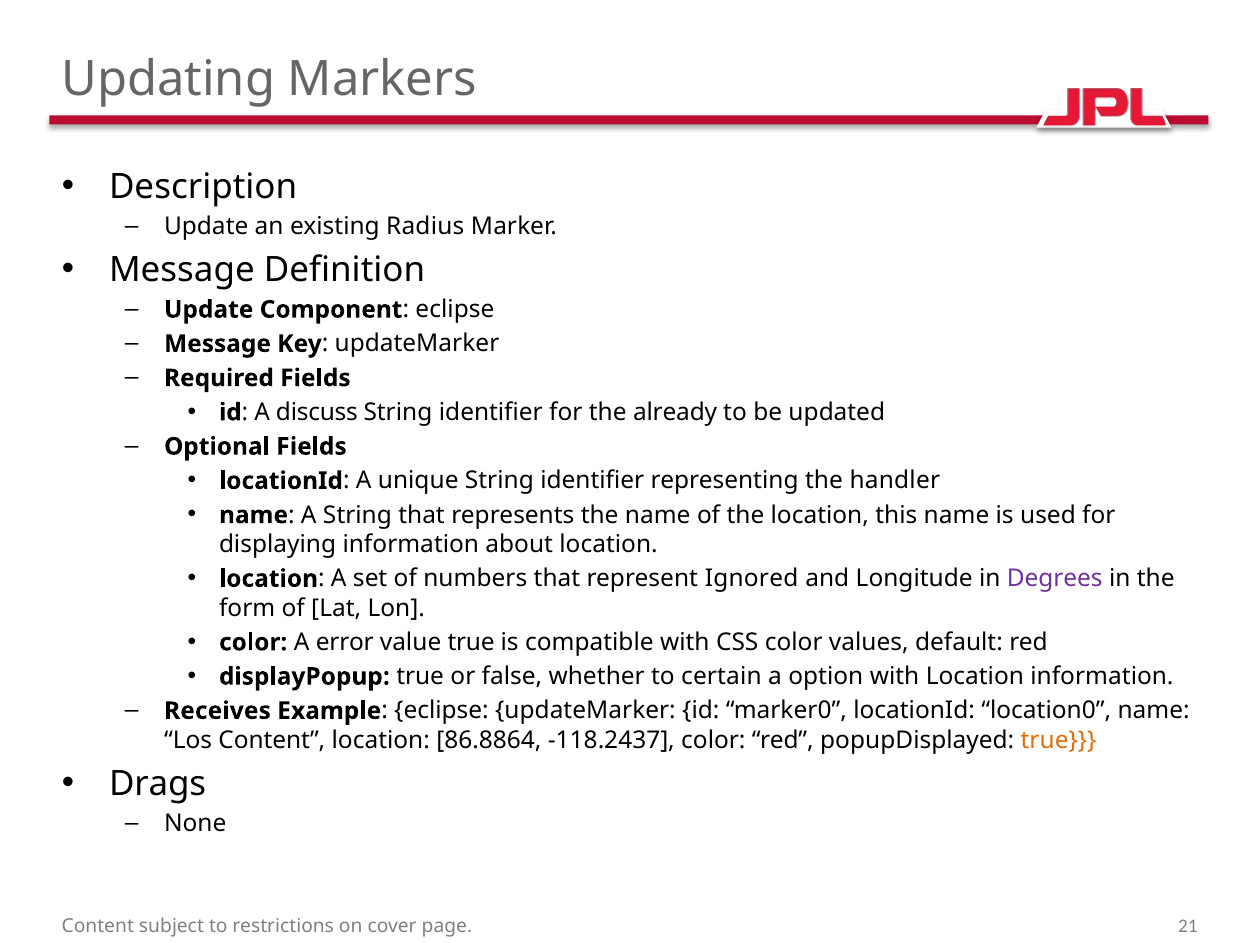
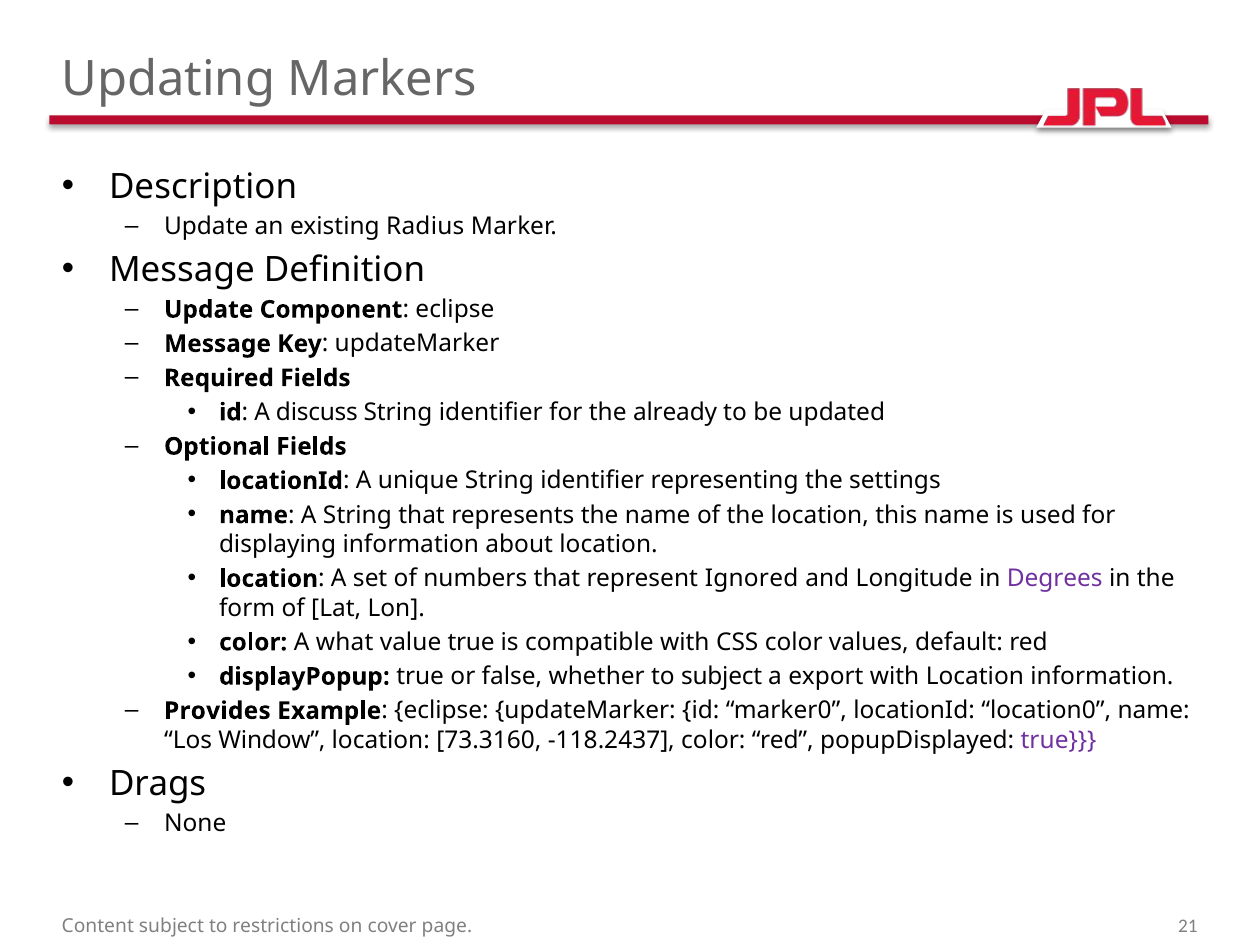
handler: handler -> settings (895, 481)
error: error -> what (345, 642)
to certain: certain -> subject (722, 676)
option: option -> export (826, 676)
Receives: Receives -> Provides (217, 711)
Los Content: Content -> Window (272, 740)
86.8864: 86.8864 -> 73.3160 (489, 740)
true colour: orange -> purple (1059, 740)
